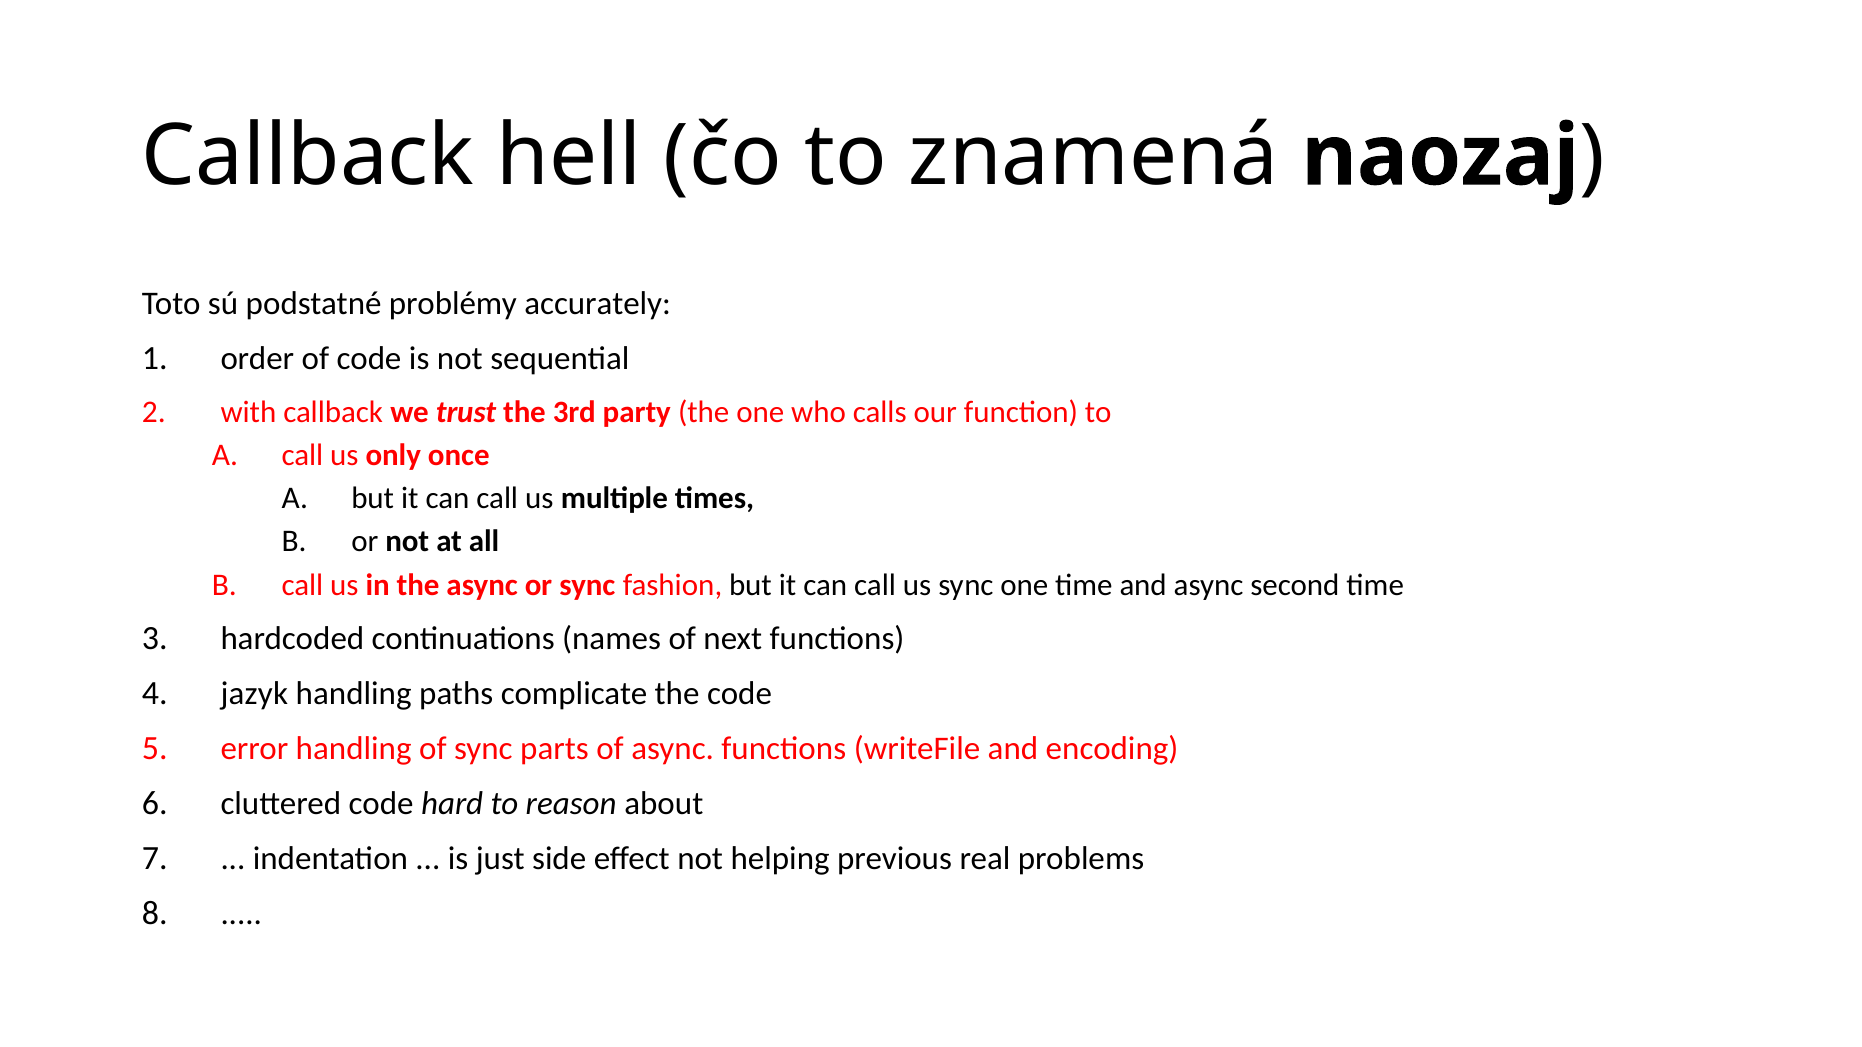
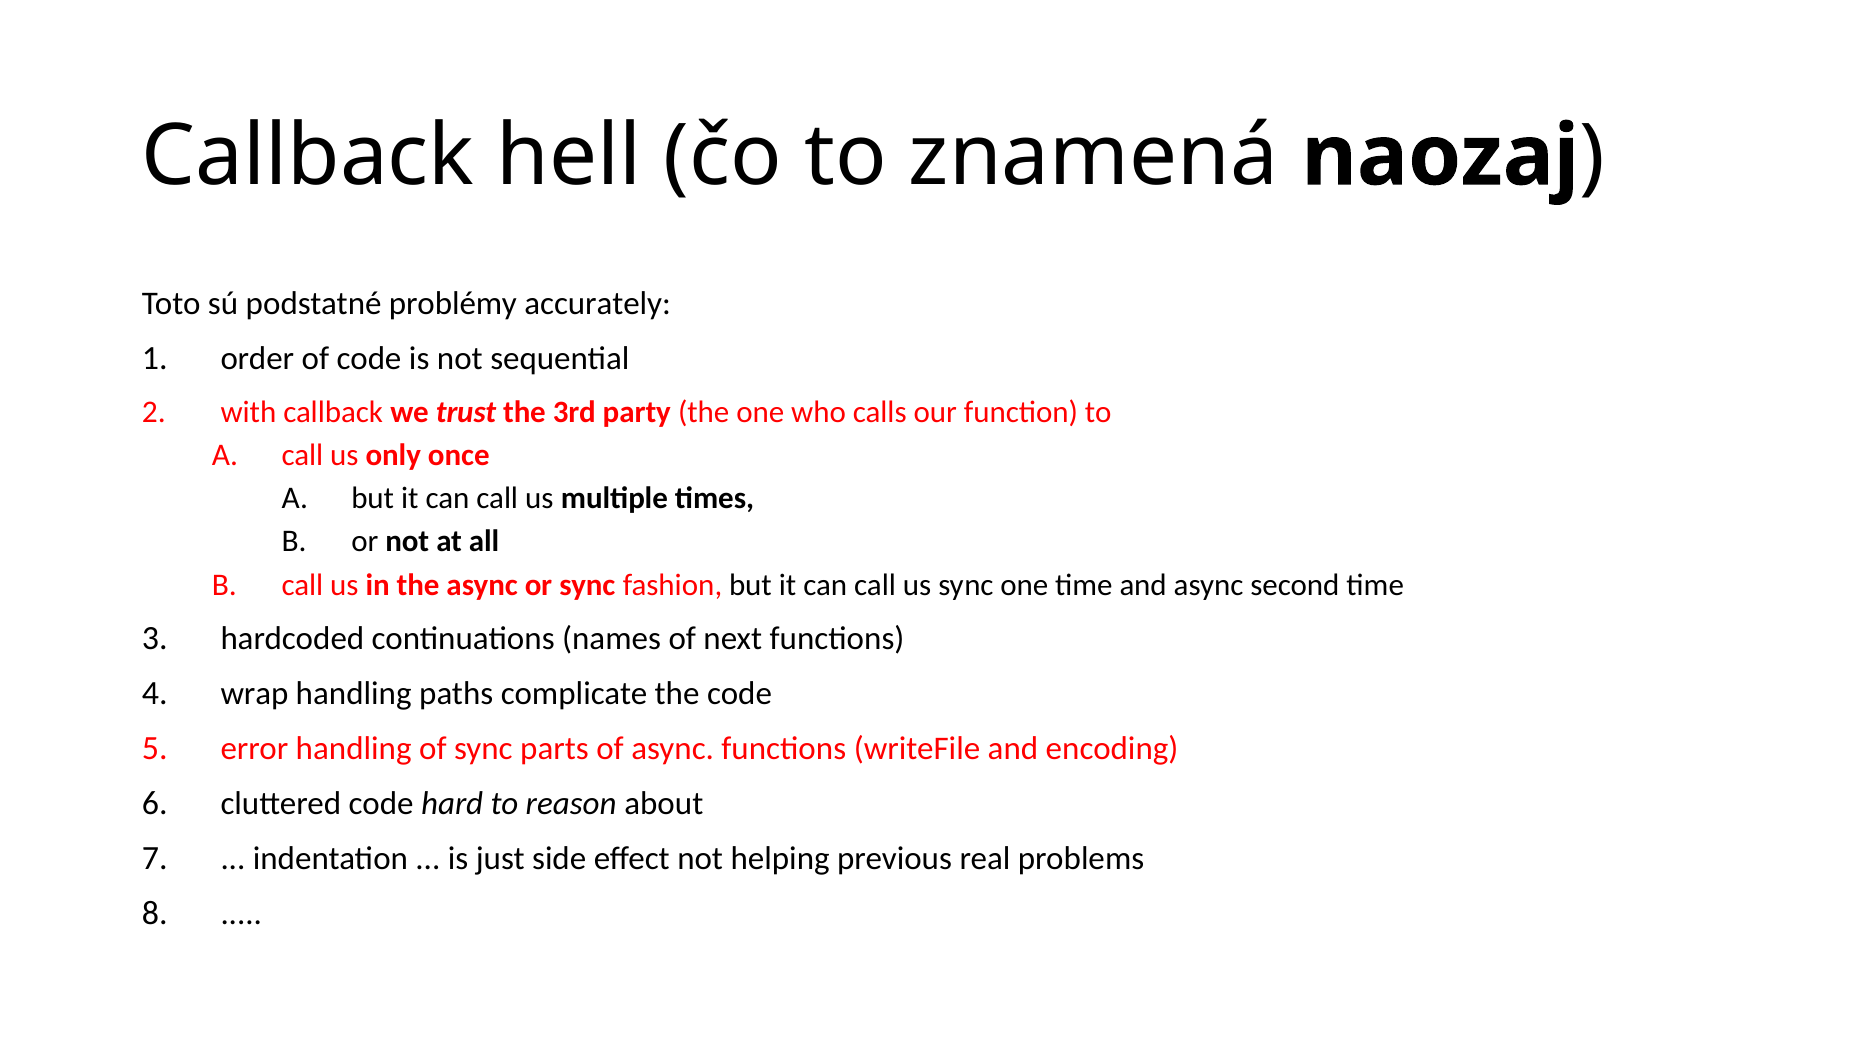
jazyk: jazyk -> wrap (254, 694)
